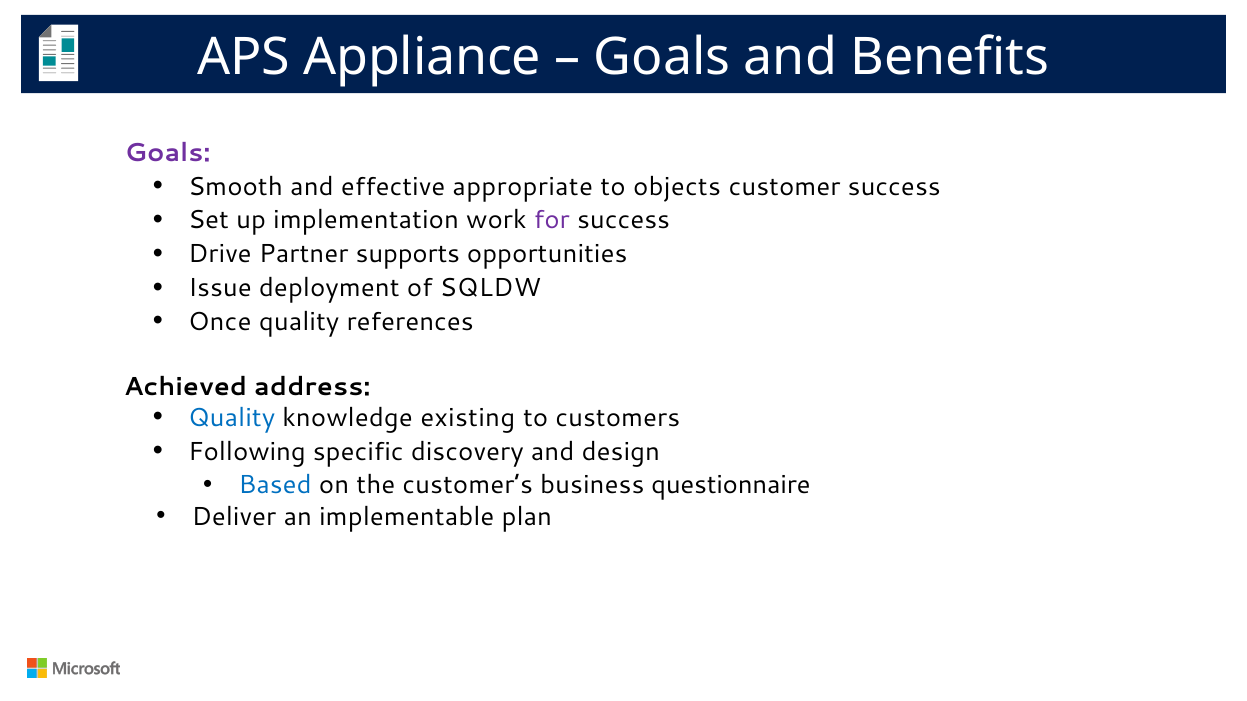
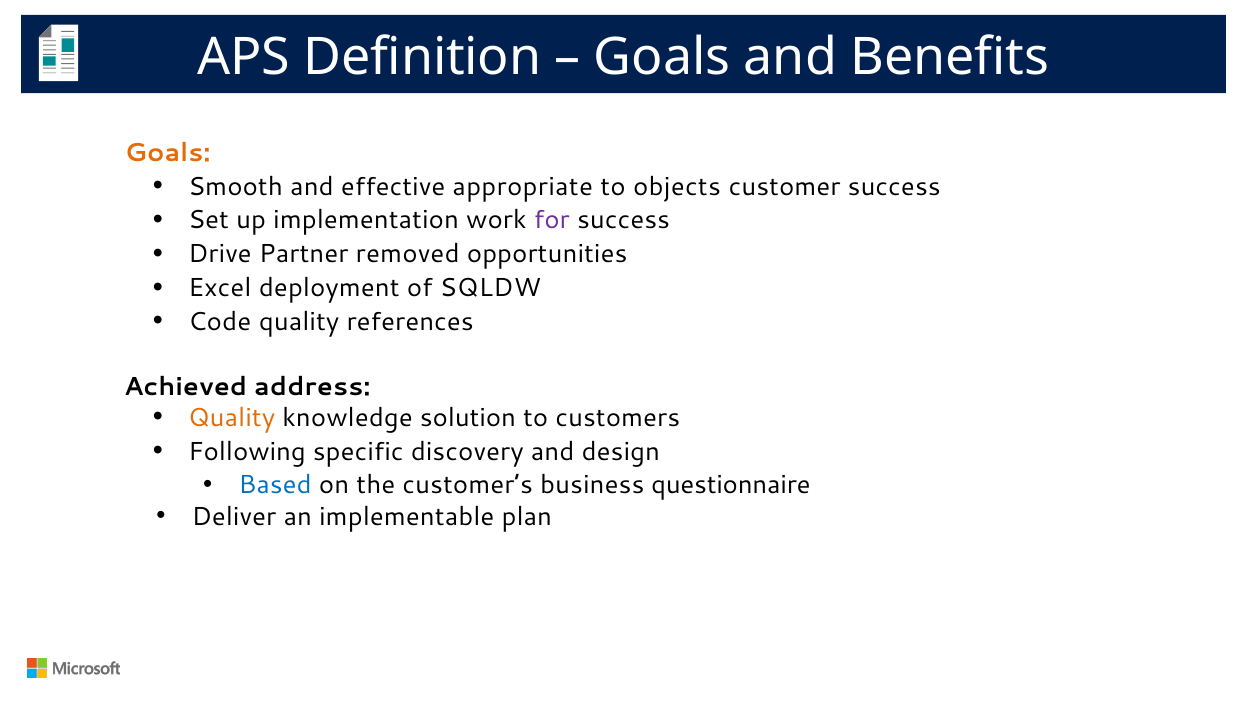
Appliance: Appliance -> Definition (422, 58)
Goals colour: purple -> orange (168, 153)
supports: supports -> removed (408, 254)
Issue: Issue -> Excel (220, 288)
Once: Once -> Code (220, 322)
Quality colour: blue -> orange (232, 418)
existing: existing -> solution (468, 418)
